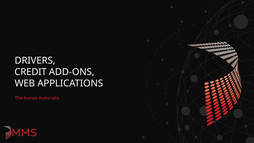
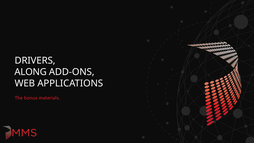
CREDIT: CREDIT -> ALONG (31, 72)
